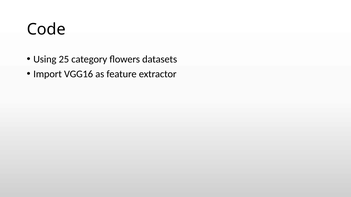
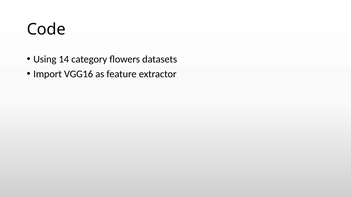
25: 25 -> 14 (64, 59)
